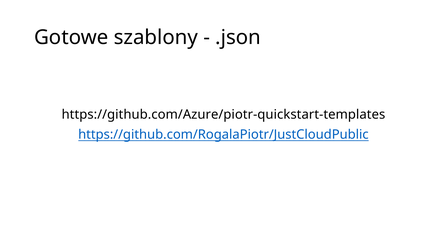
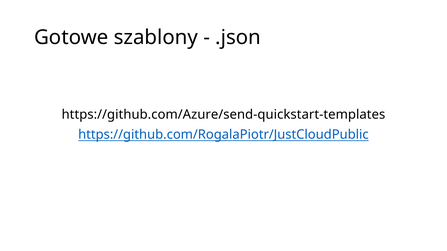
https://github.com/Azure/piotr-quickstart-templates: https://github.com/Azure/piotr-quickstart-templates -> https://github.com/Azure/send-quickstart-templates (223, 115)
